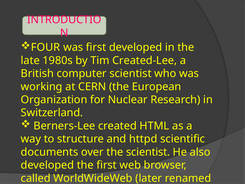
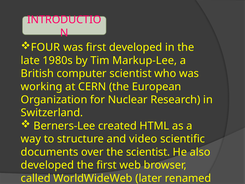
Created-Lee: Created-Lee -> Markup-Lee (145, 60)
and httpd: httpd -> video (143, 139)
